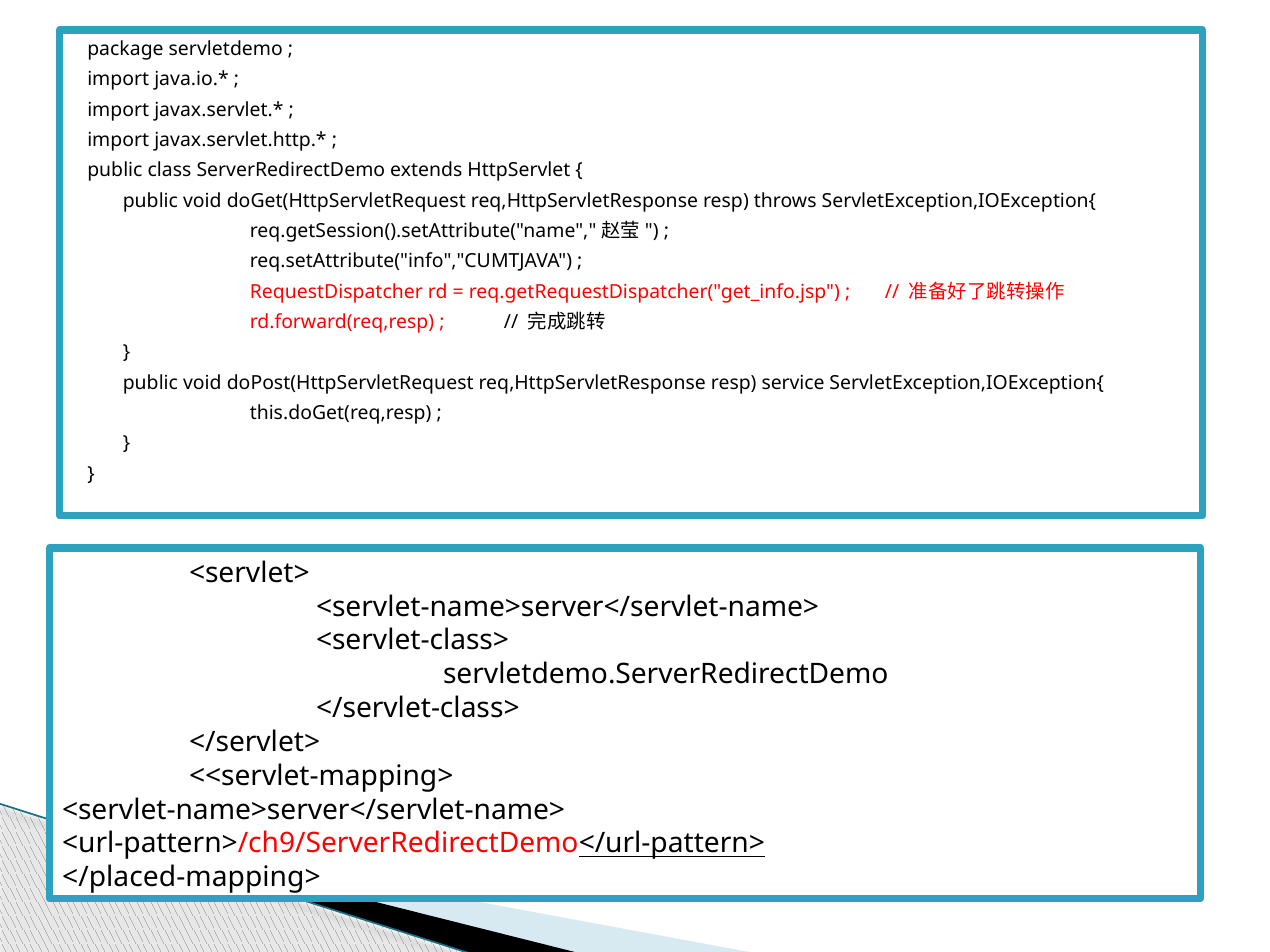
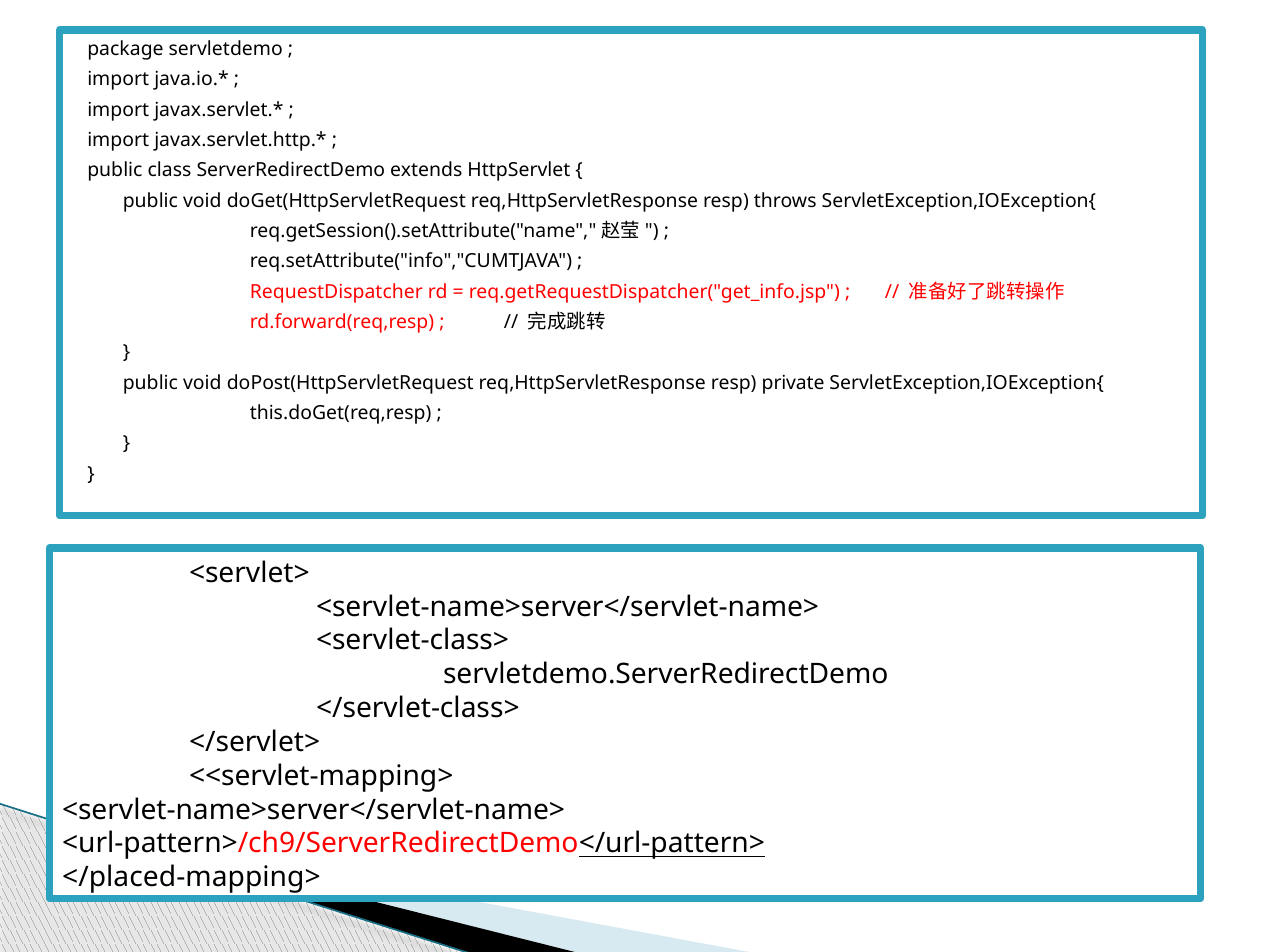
service: service -> private (793, 383)
